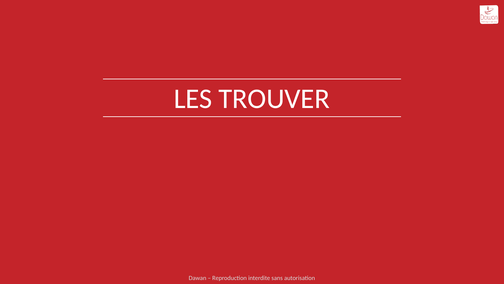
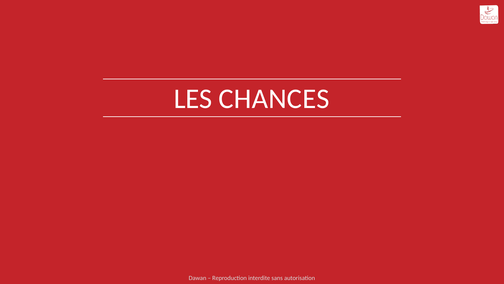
TROUVER: TROUVER -> CHANCES (274, 99)
